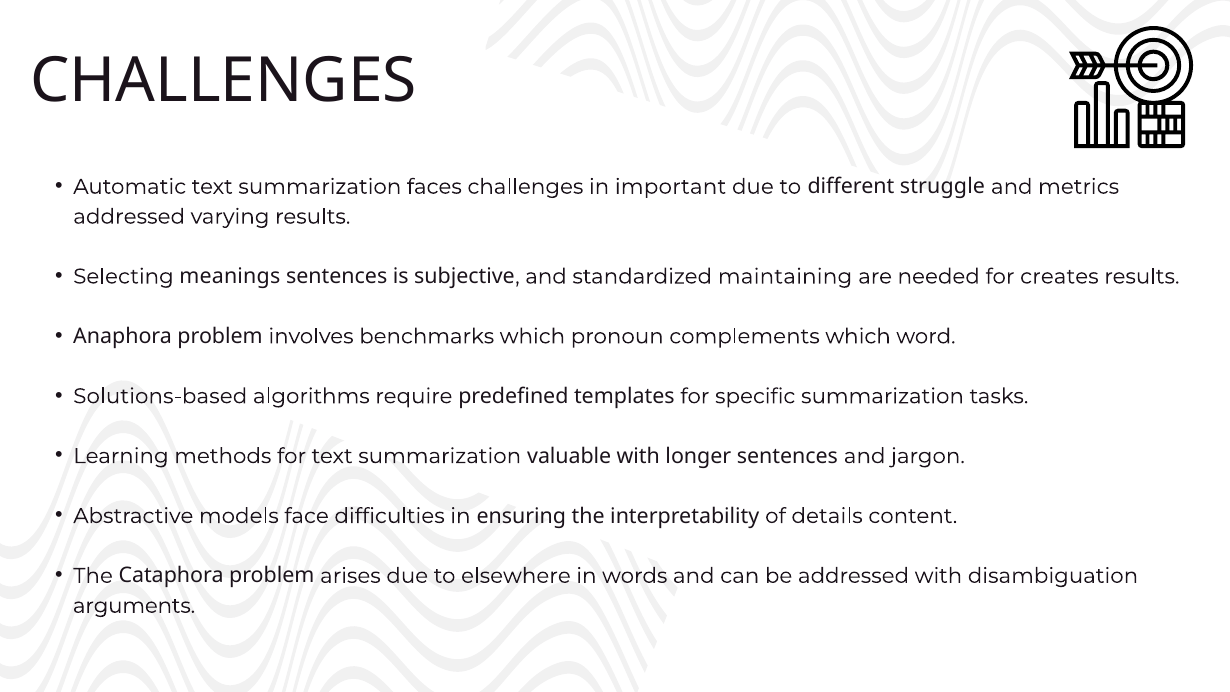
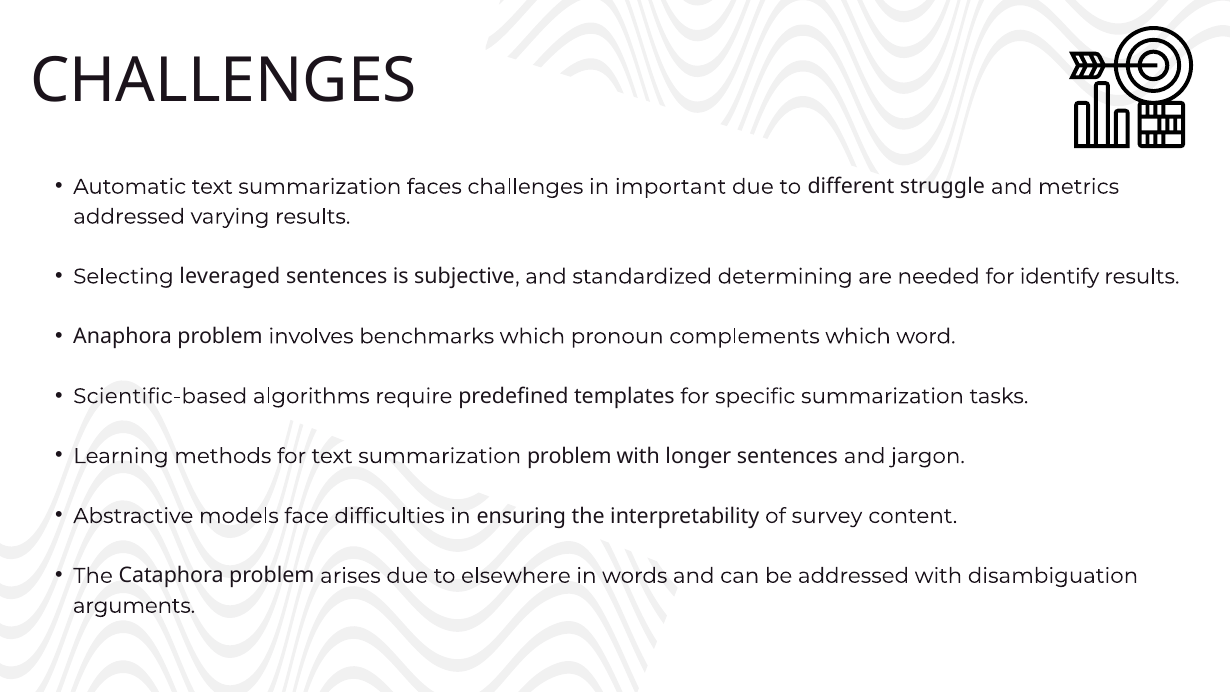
meanings: meanings -> leveraged (230, 276)
maintaining: maintaining -> determining (785, 276)
creates: creates -> identify (1060, 276)
Solutions-based: Solutions-based -> Scientific-based (160, 396)
summarization valuable: valuable -> problem (569, 456)
details: details -> survey (827, 516)
